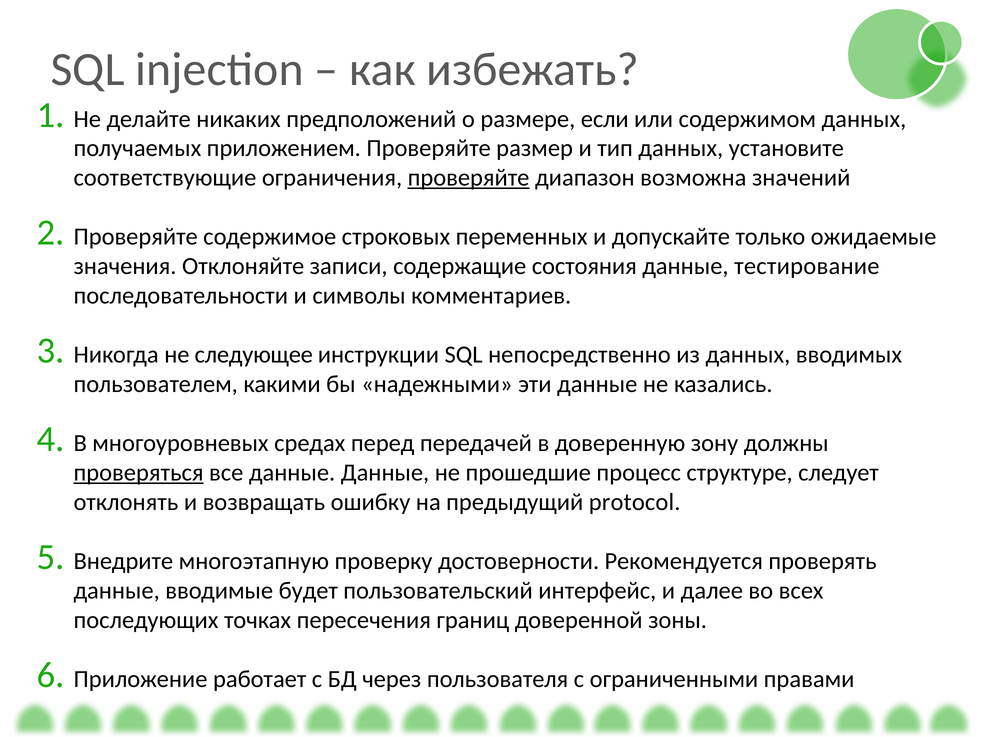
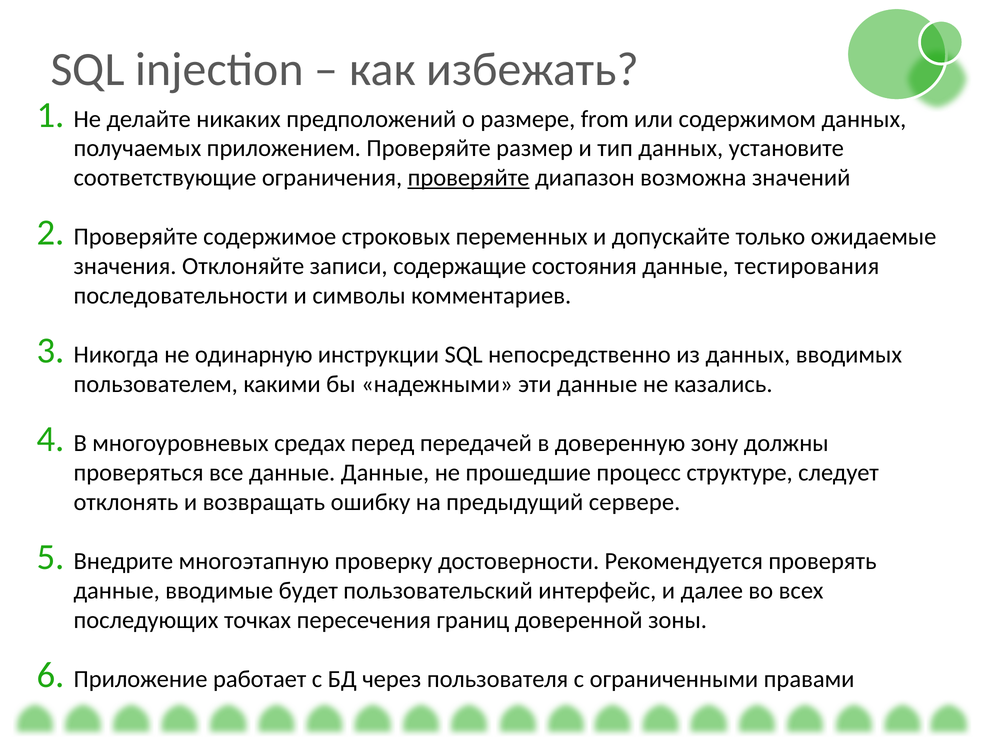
если: если -> from (605, 119)
тестирование: тестирование -> тестирования (807, 266)
следующее: следующее -> одинарную (254, 355)
проверяться underline: present -> none (139, 472)
protocol: protocol -> сервере (635, 502)
